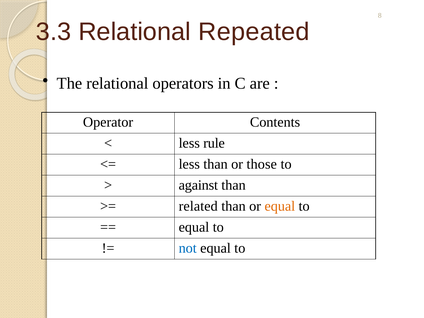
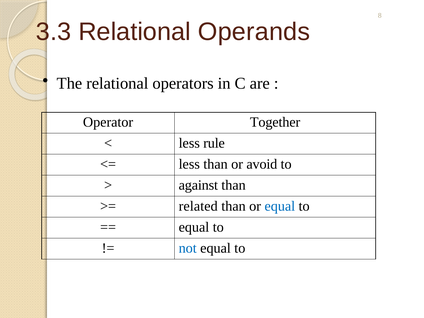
Repeated: Repeated -> Operands (254, 32)
Contents: Contents -> Together (275, 122)
those: those -> avoid (262, 164)
equal colour: orange -> blue (280, 206)
